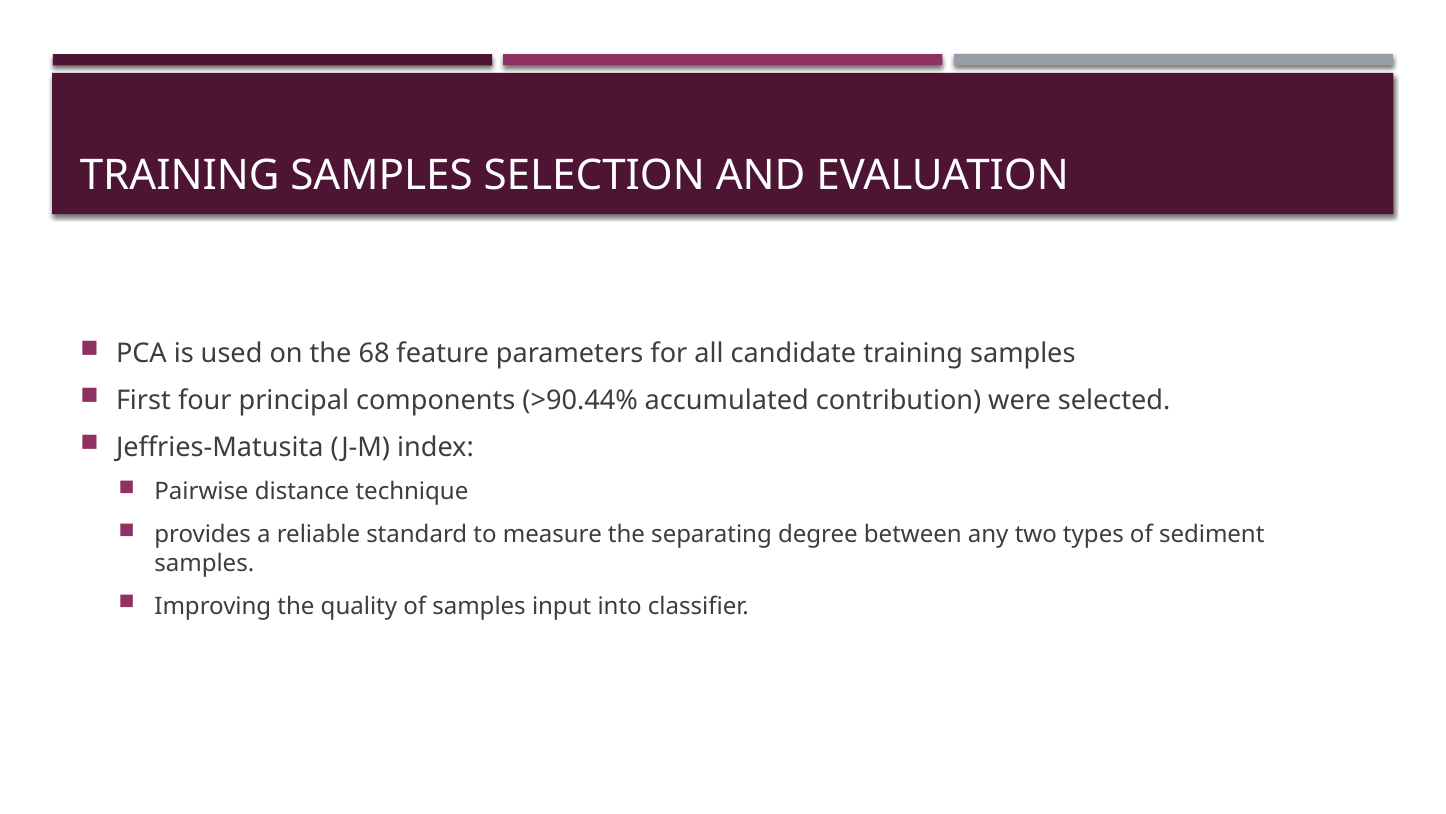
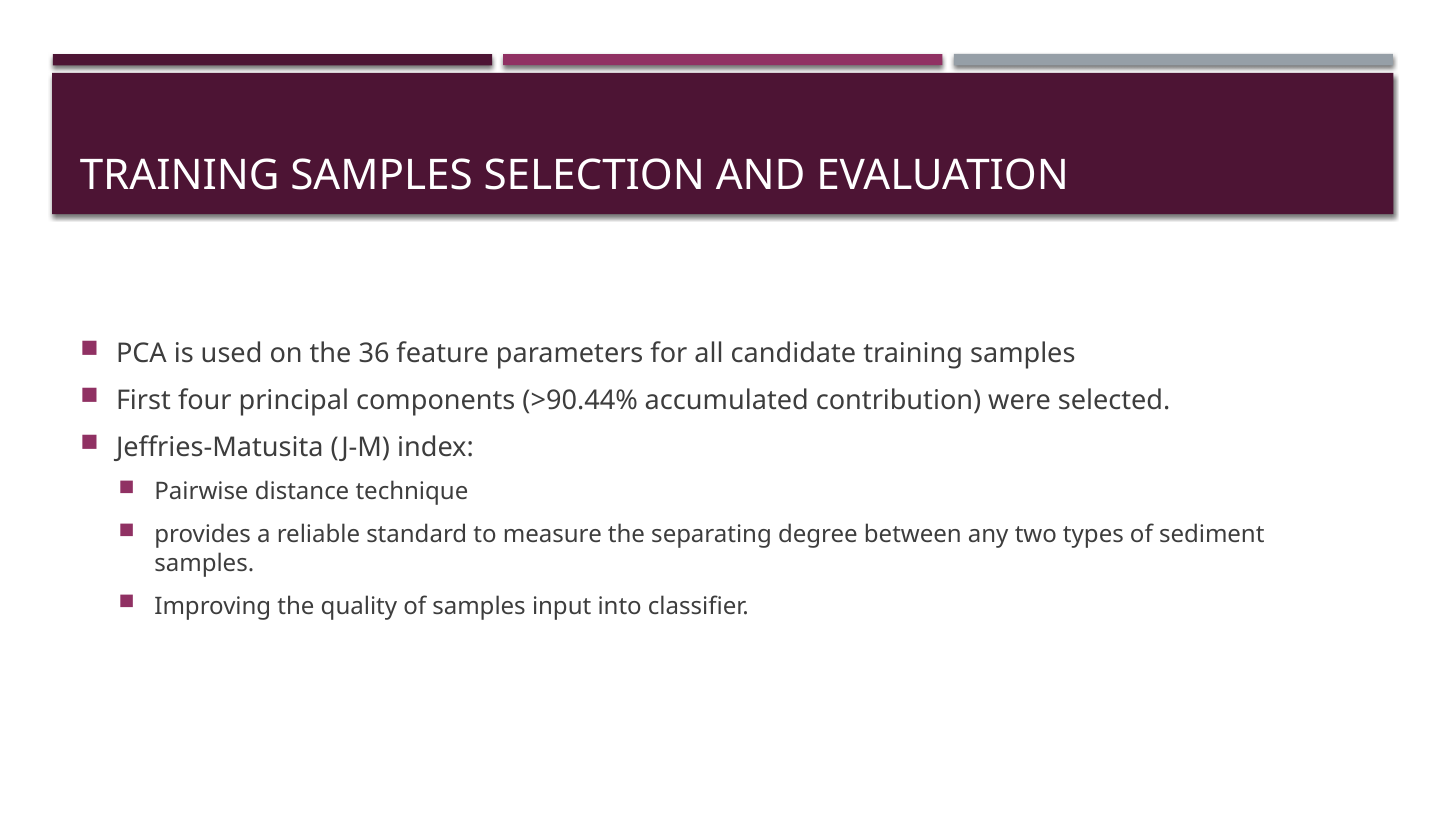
68: 68 -> 36 (374, 353)
